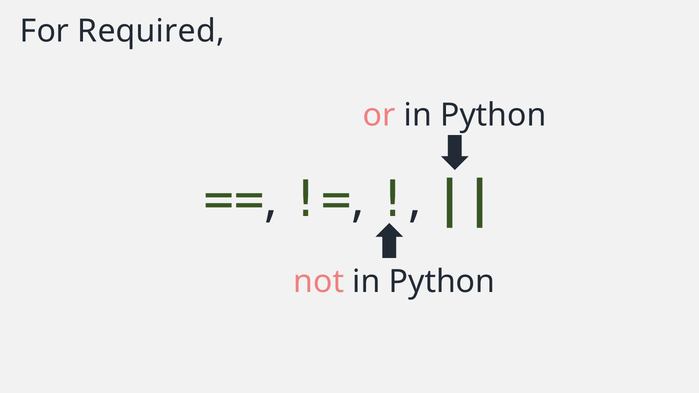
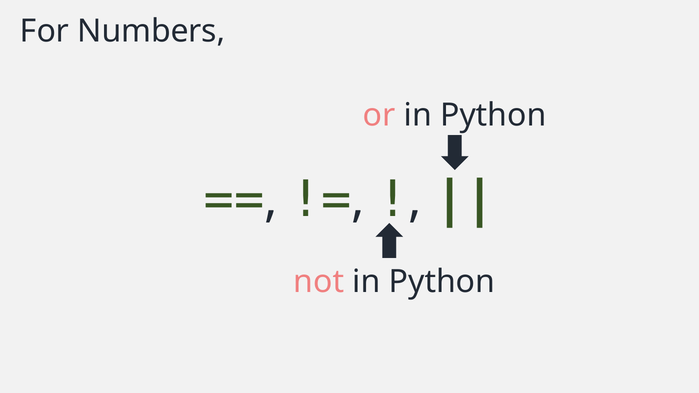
Required: Required -> Numbers (151, 31)
